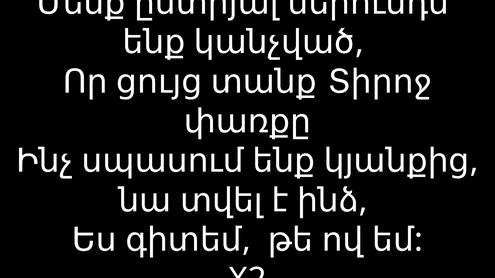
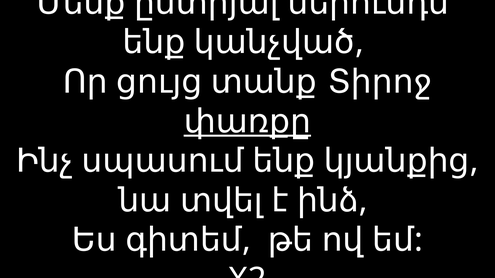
փառքը underline: none -> present (247, 122)
